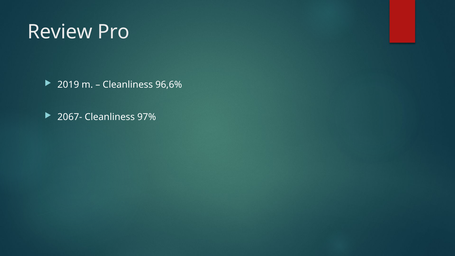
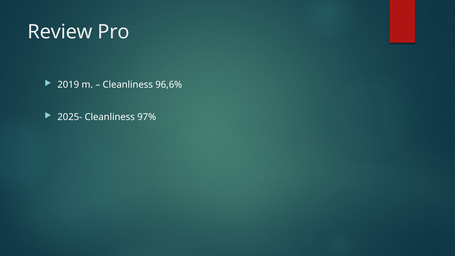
2067-: 2067- -> 2025- (70, 117)
